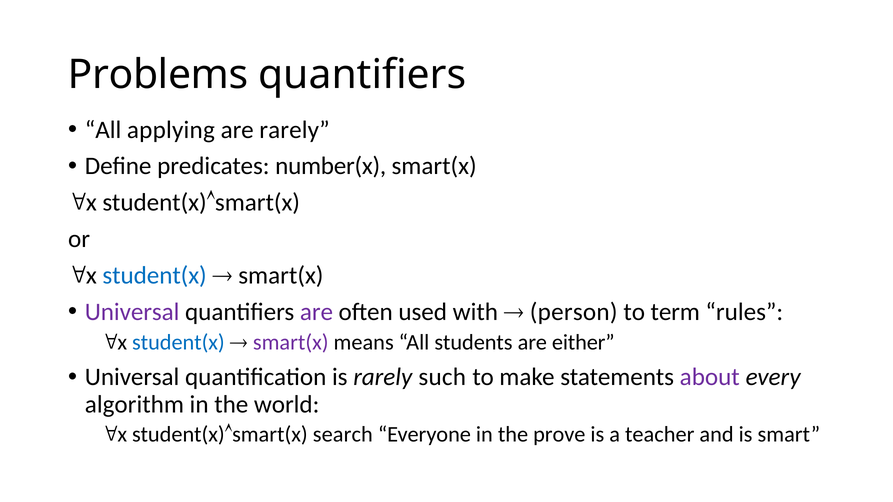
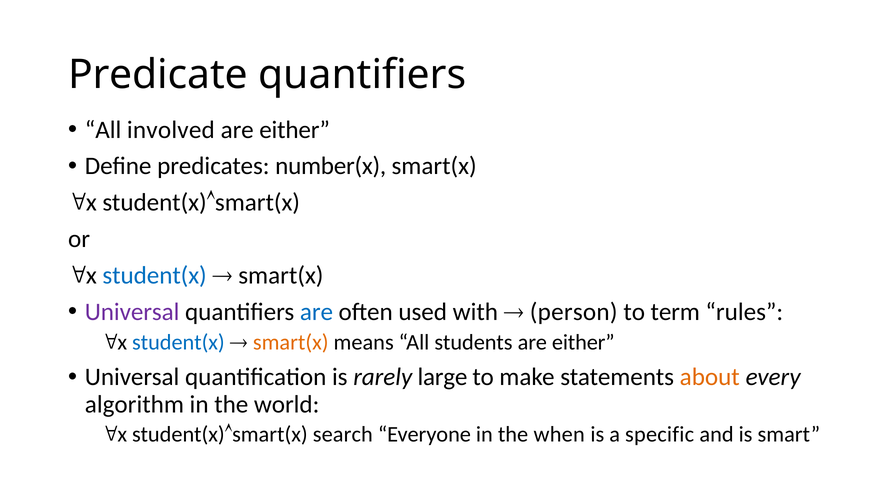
Problems: Problems -> Predicate (158, 75)
applying: applying -> involved (171, 130)
rarely: rarely -> either (295, 130)
are colour: purple -> blue (316, 312)
smart(x colour: purple -> orange (291, 342)
such: such -> large (442, 377)
about colour: purple -> orange (710, 377)
prove: prove -> when (559, 435)
teacher: teacher -> specific (660, 435)
